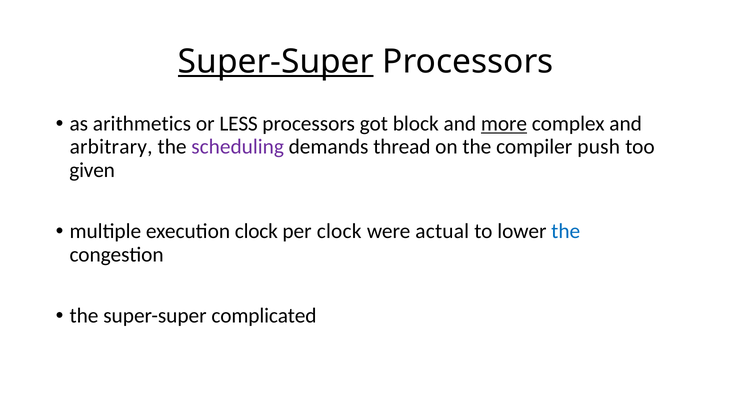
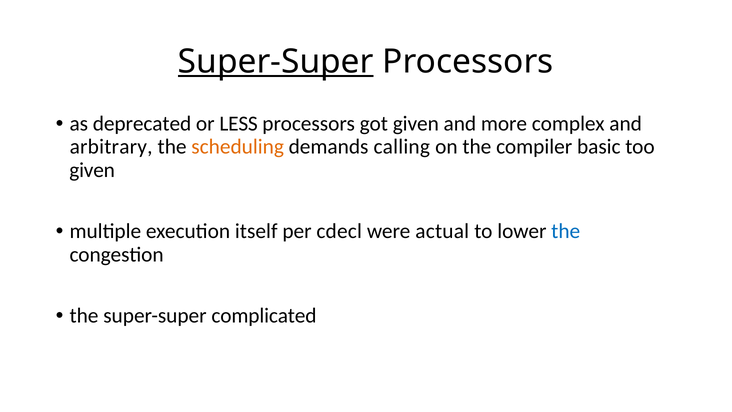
arithmetics: arithmetics -> deprecated (142, 124)
got block: block -> given (416, 124)
more underline: present -> none (504, 124)
scheduling colour: purple -> orange (238, 147)
thread: thread -> calling (402, 147)
push: push -> basic (599, 147)
execution clock: clock -> itself (256, 231)
per clock: clock -> cdecl (339, 231)
